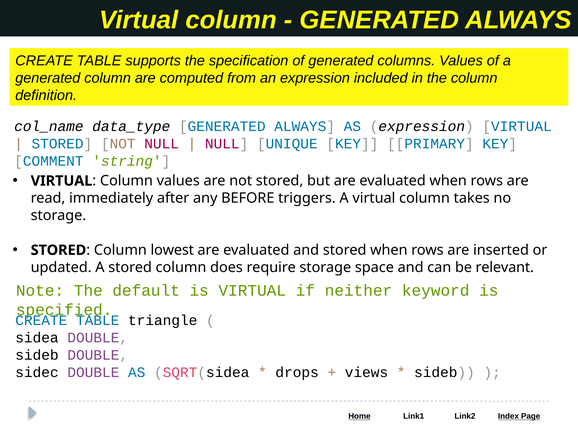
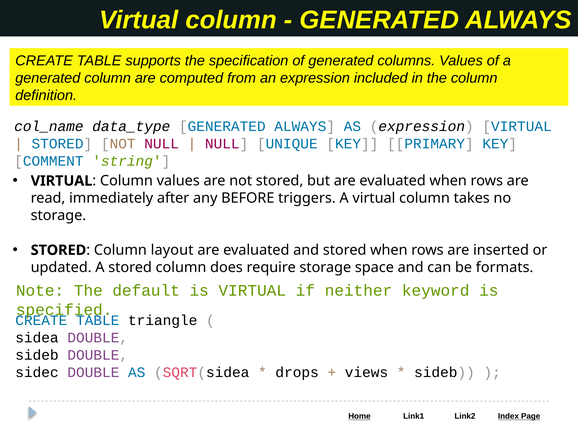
lowest: lowest -> layout (172, 250)
relevant: relevant -> formats (505, 268)
